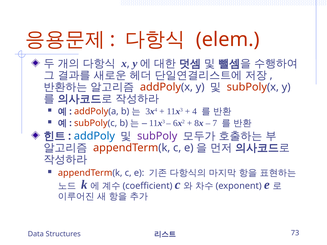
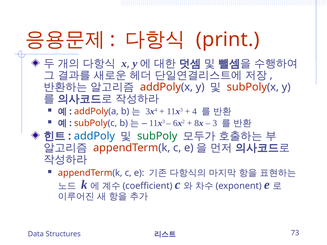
elem: elem -> print (228, 40)
7: 7 -> 3 (215, 123)
subPoly colour: purple -> green (157, 136)
